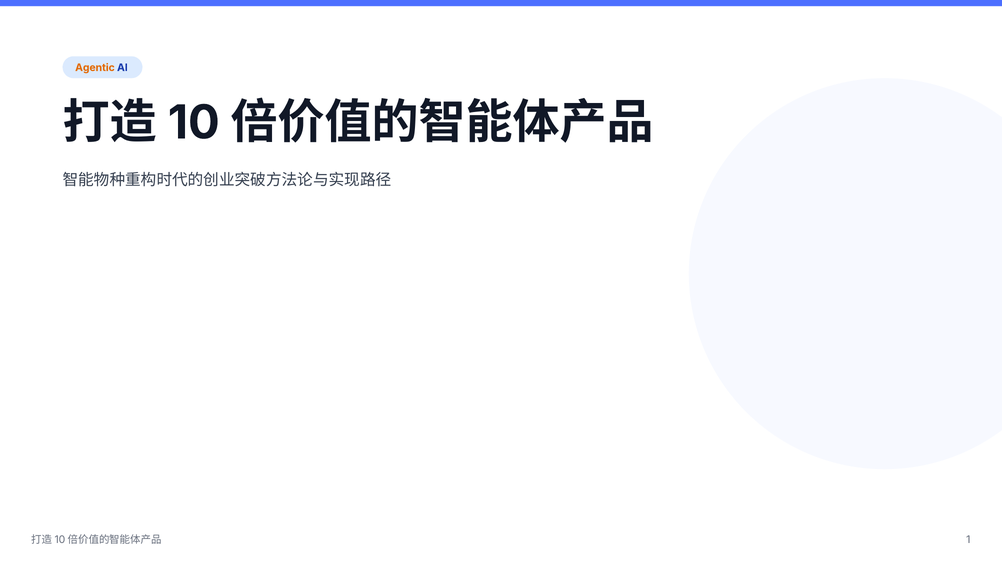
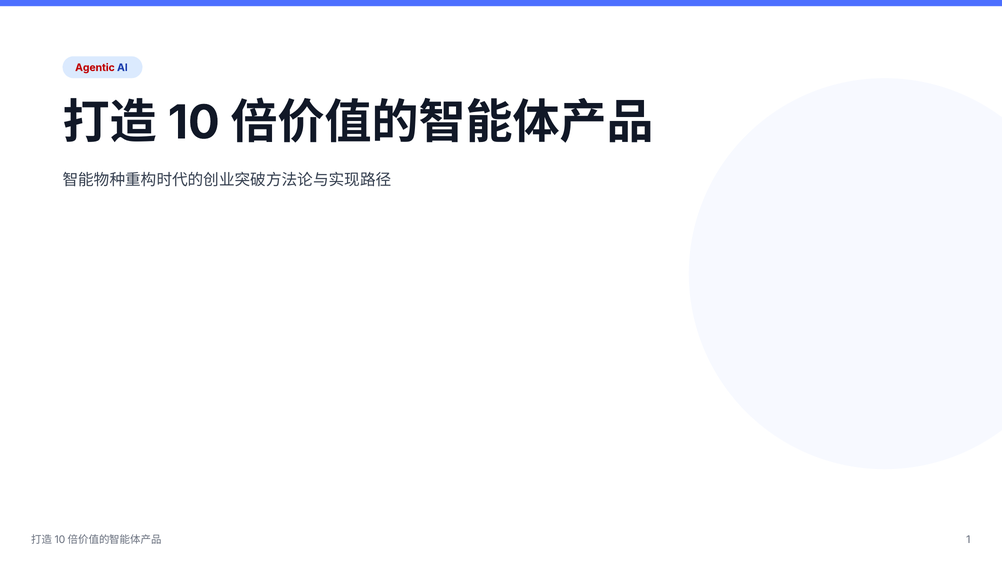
Agentic colour: orange -> red (95, 68)
